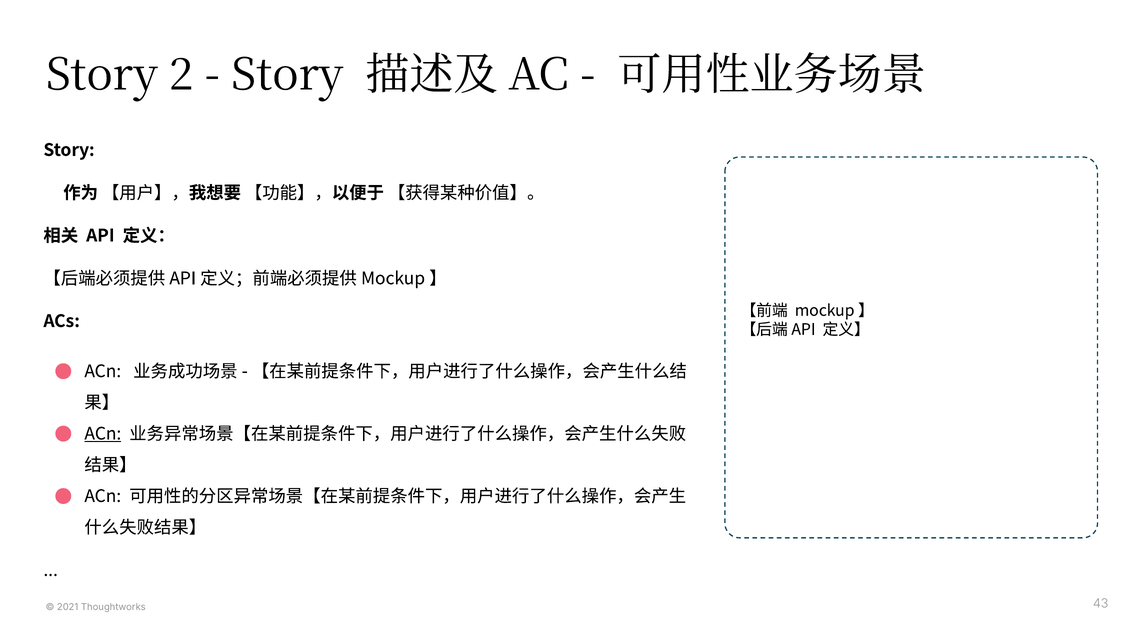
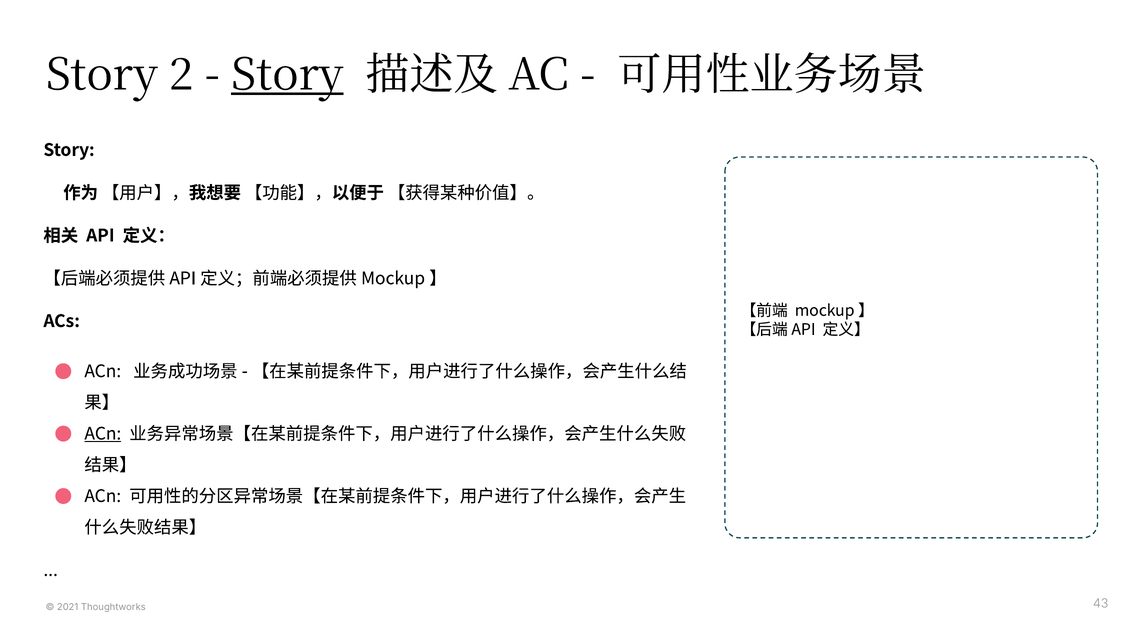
Story underline: none -> present (287, 75)
